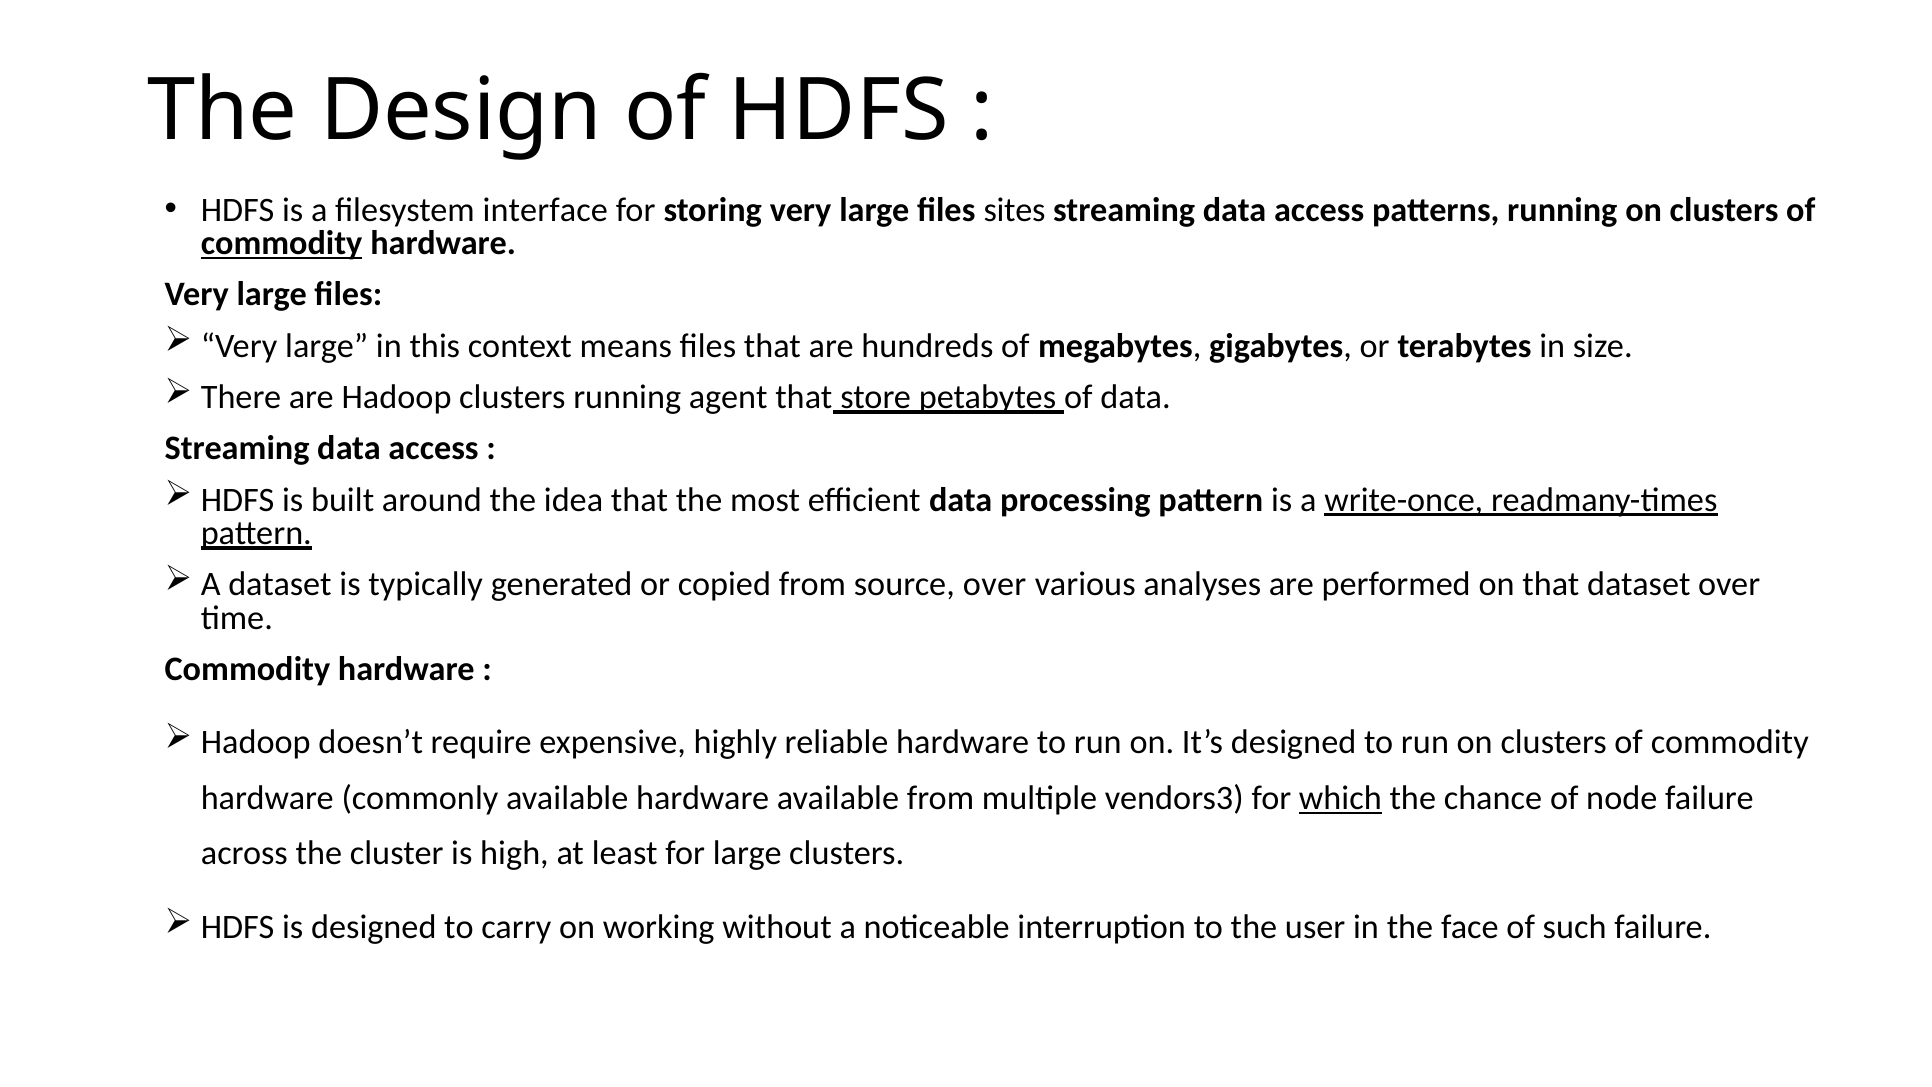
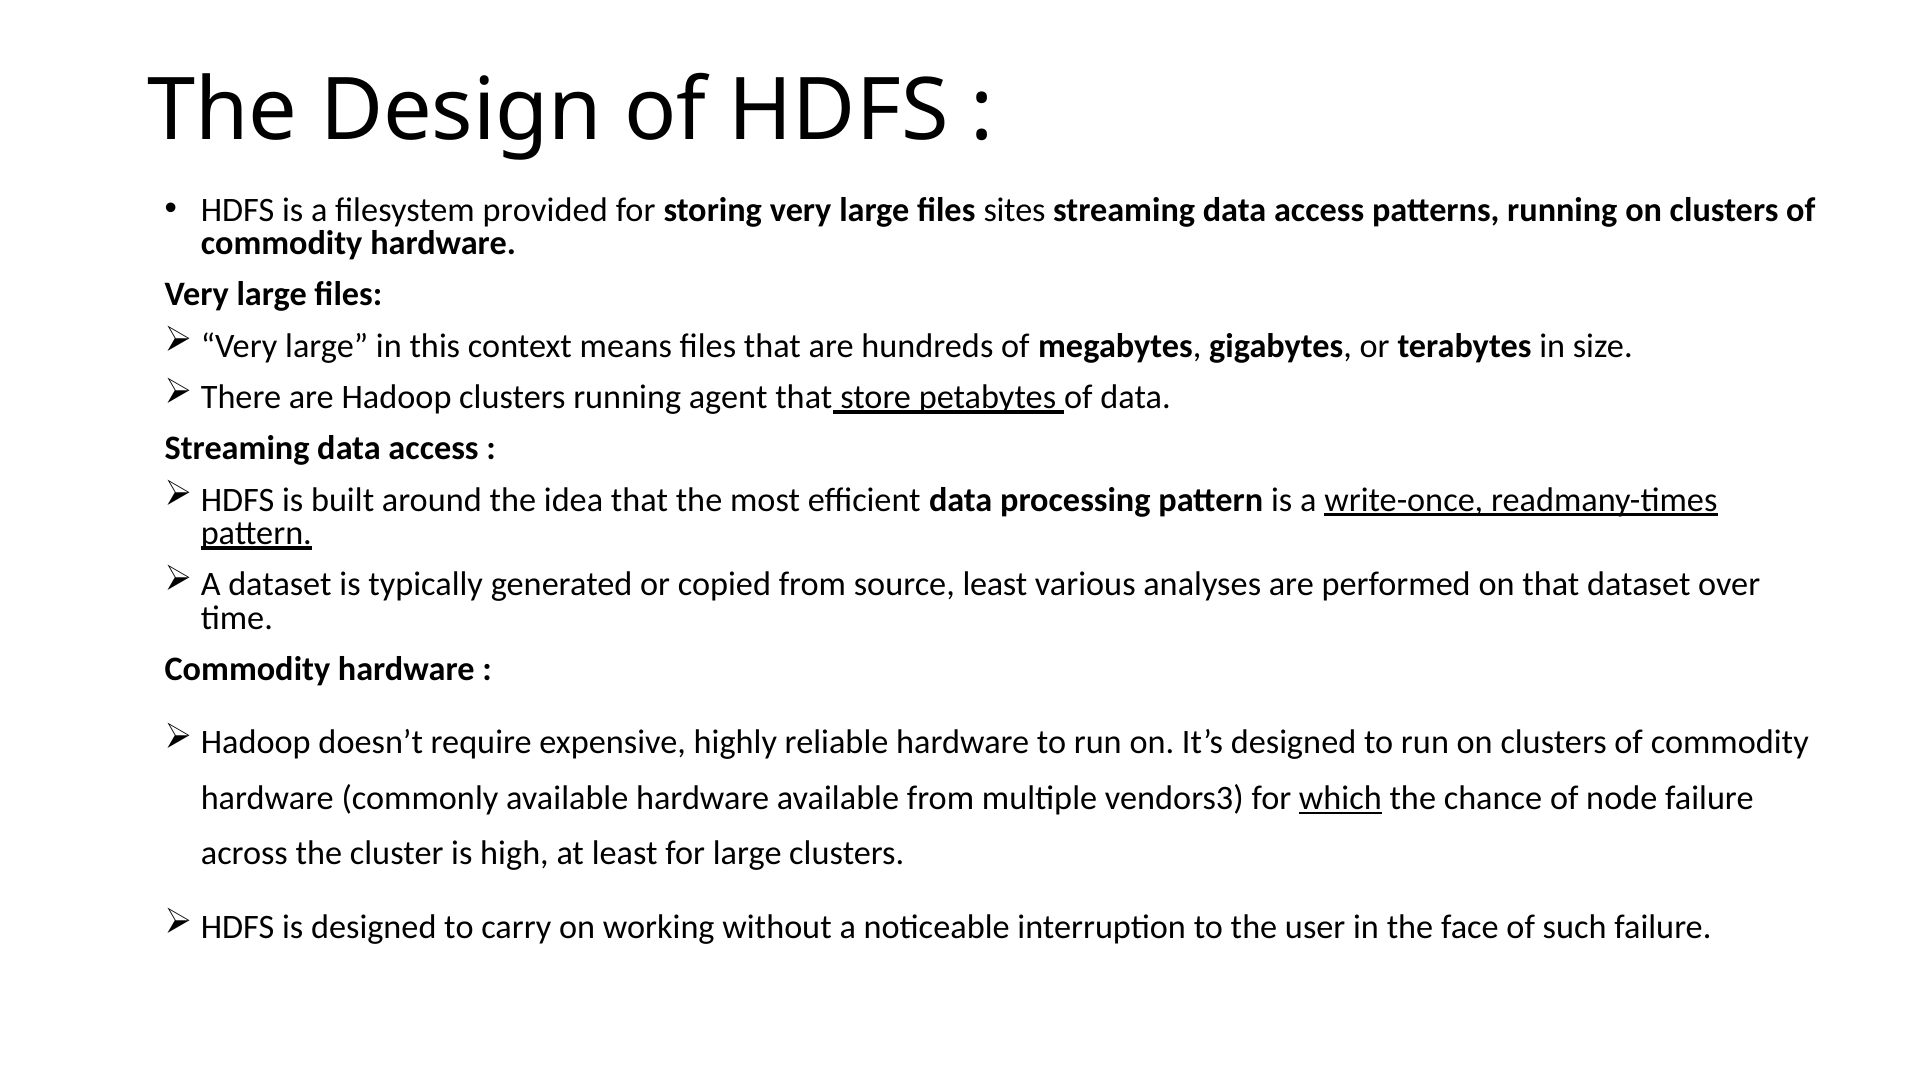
interface: interface -> provided (545, 210)
commodity underline: present -> none (282, 243)
source over: over -> least (995, 584)
